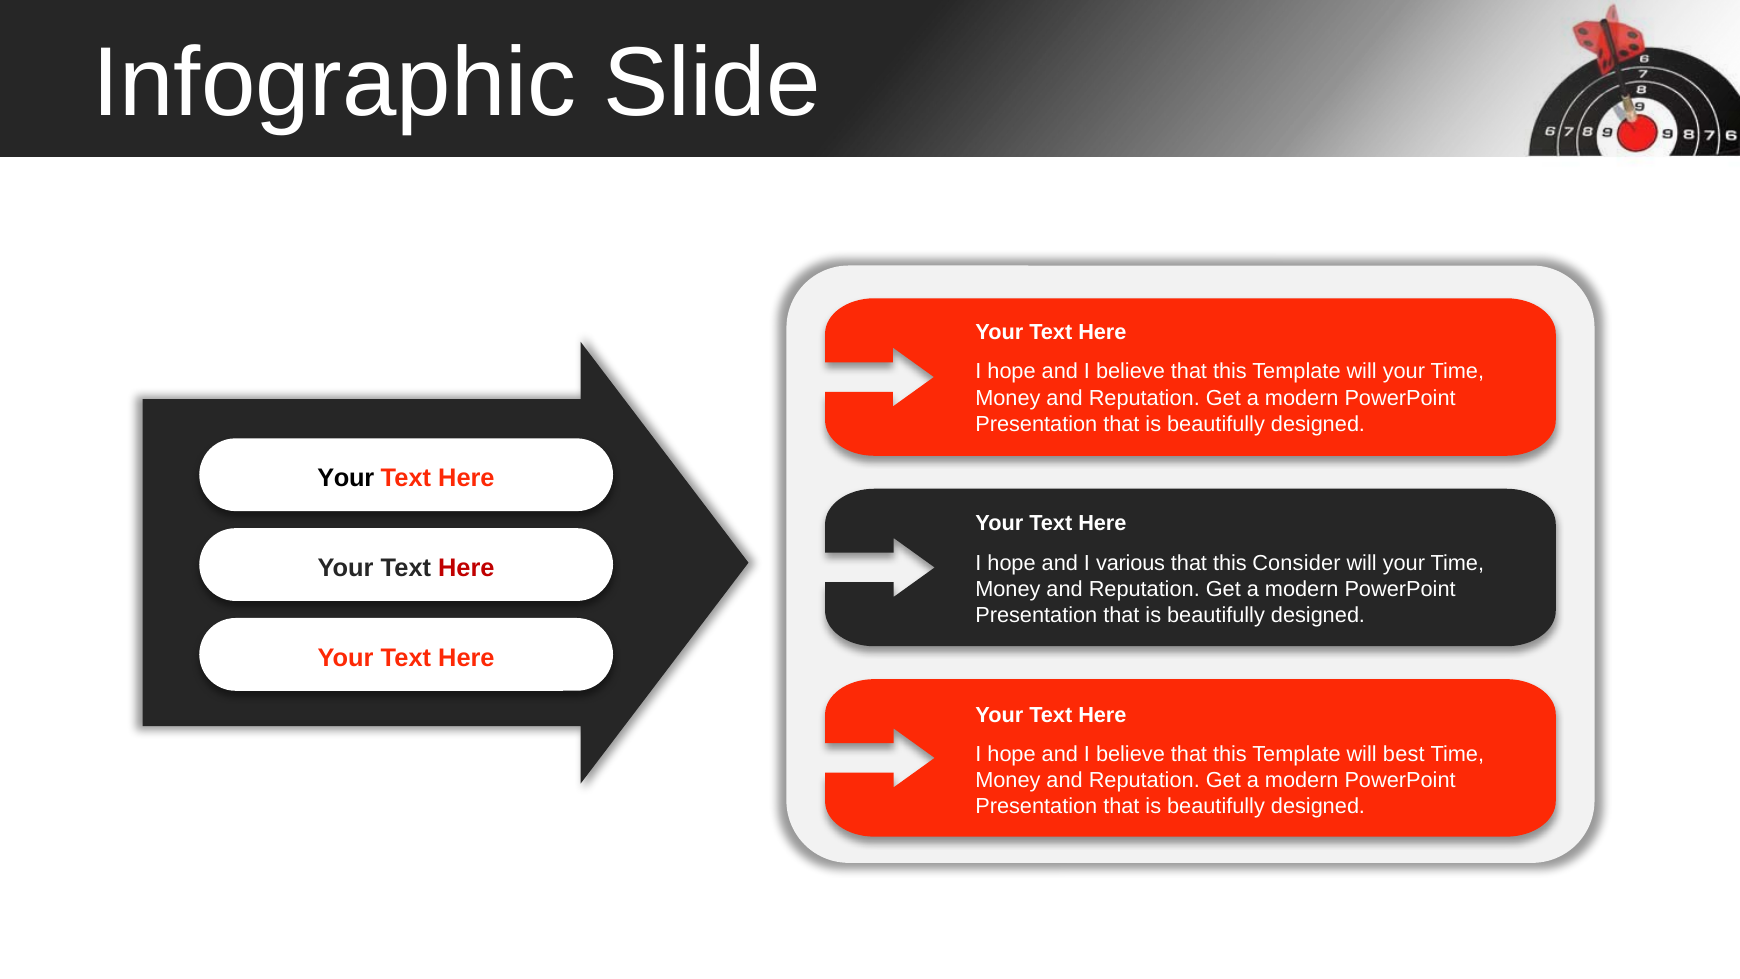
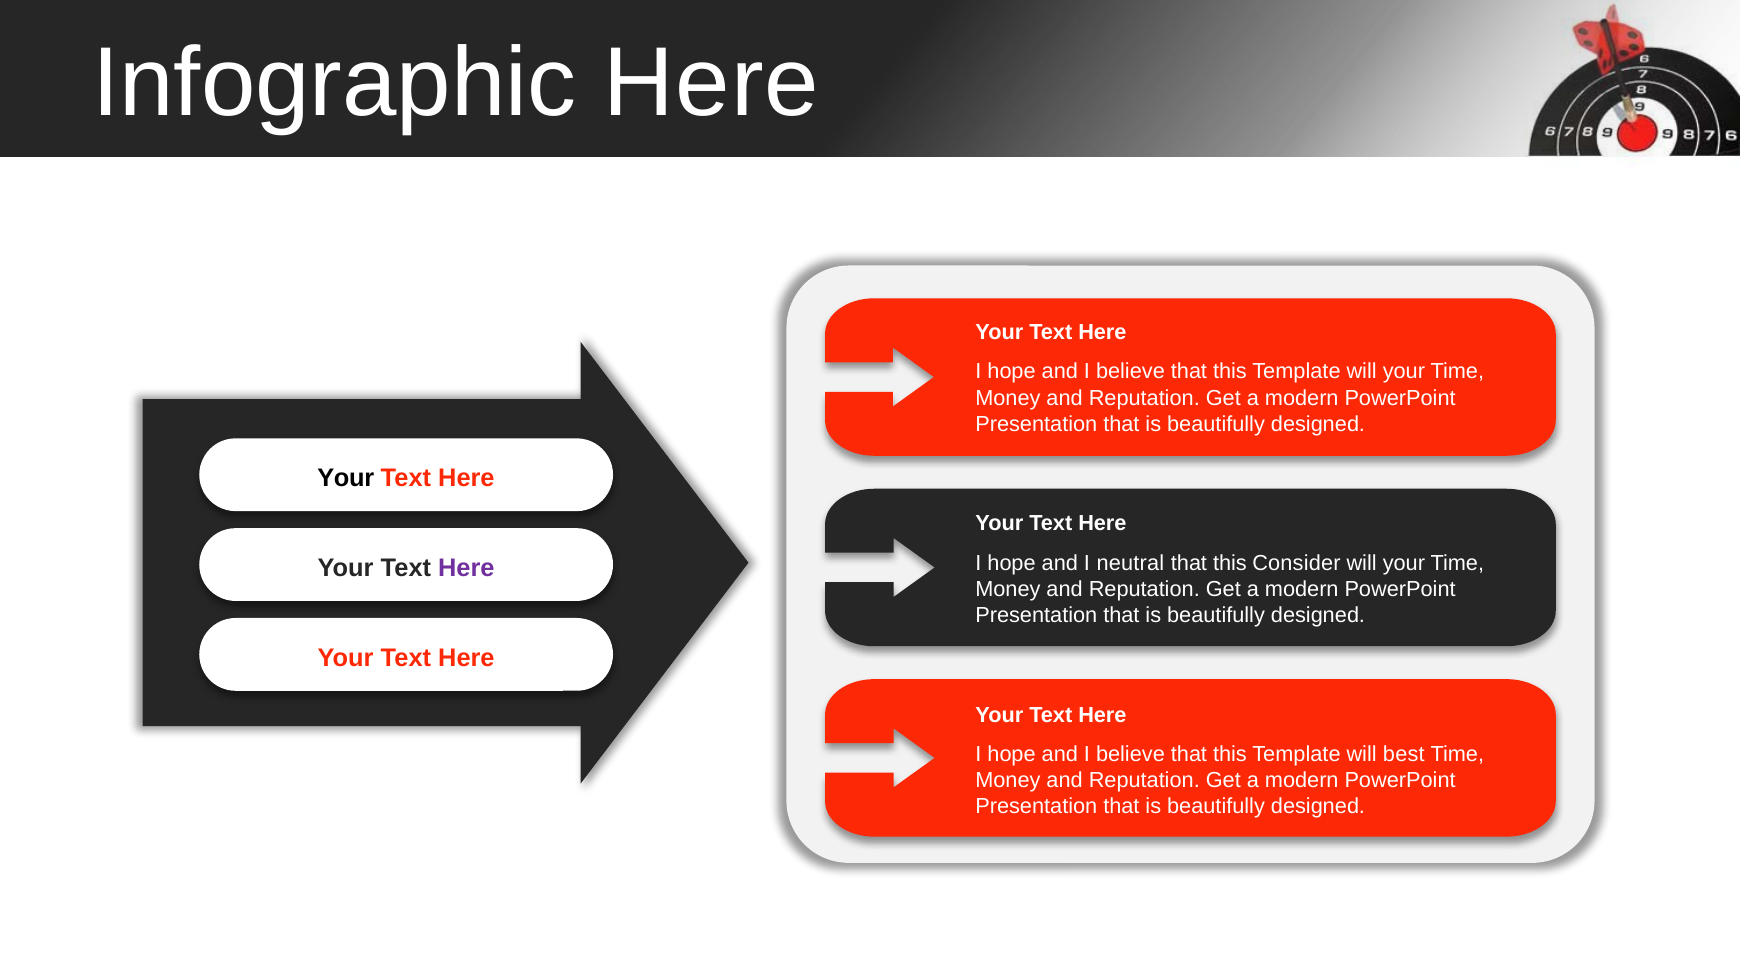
Infographic Slide: Slide -> Here (711, 83)
various: various -> neutral (1130, 563)
Here colour: red -> purple (466, 568)
